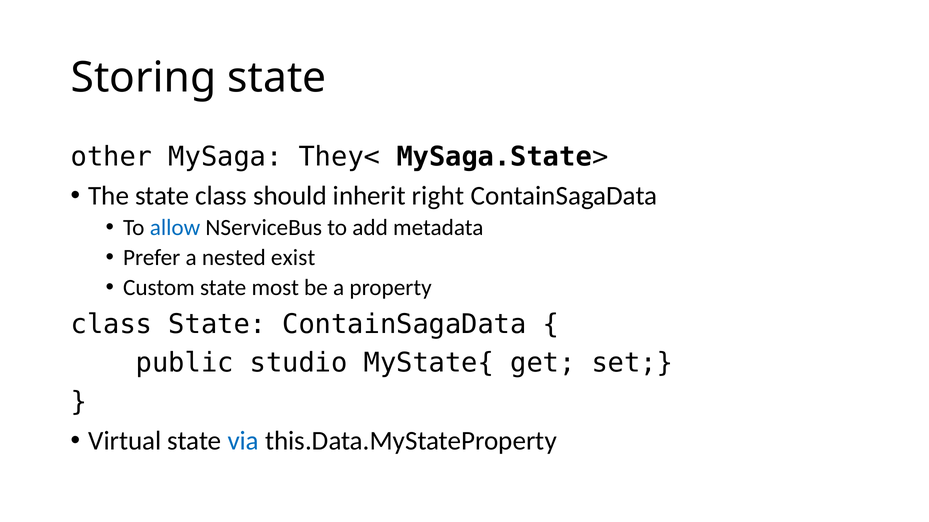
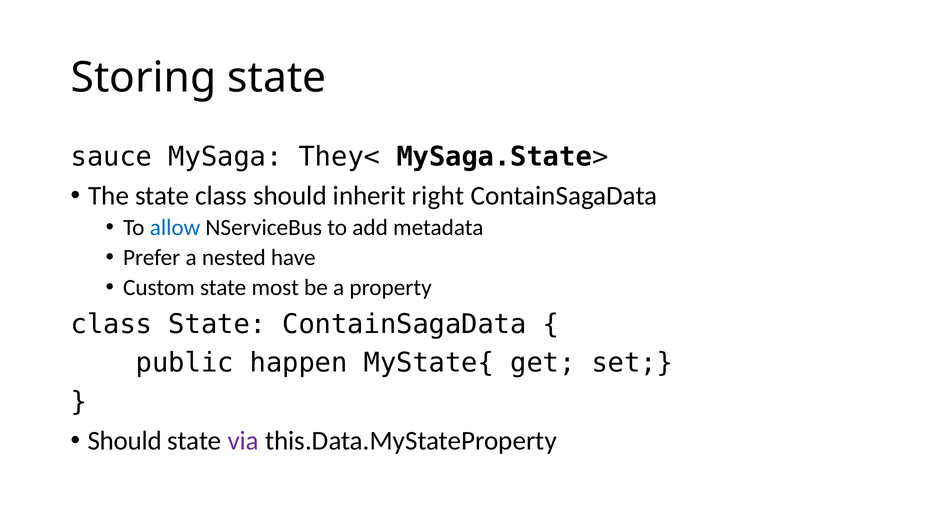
other: other -> sauce (112, 157)
exist: exist -> have (293, 258)
studio: studio -> happen (299, 363)
Virtual: Virtual -> Should (125, 441)
via colour: blue -> purple (243, 441)
